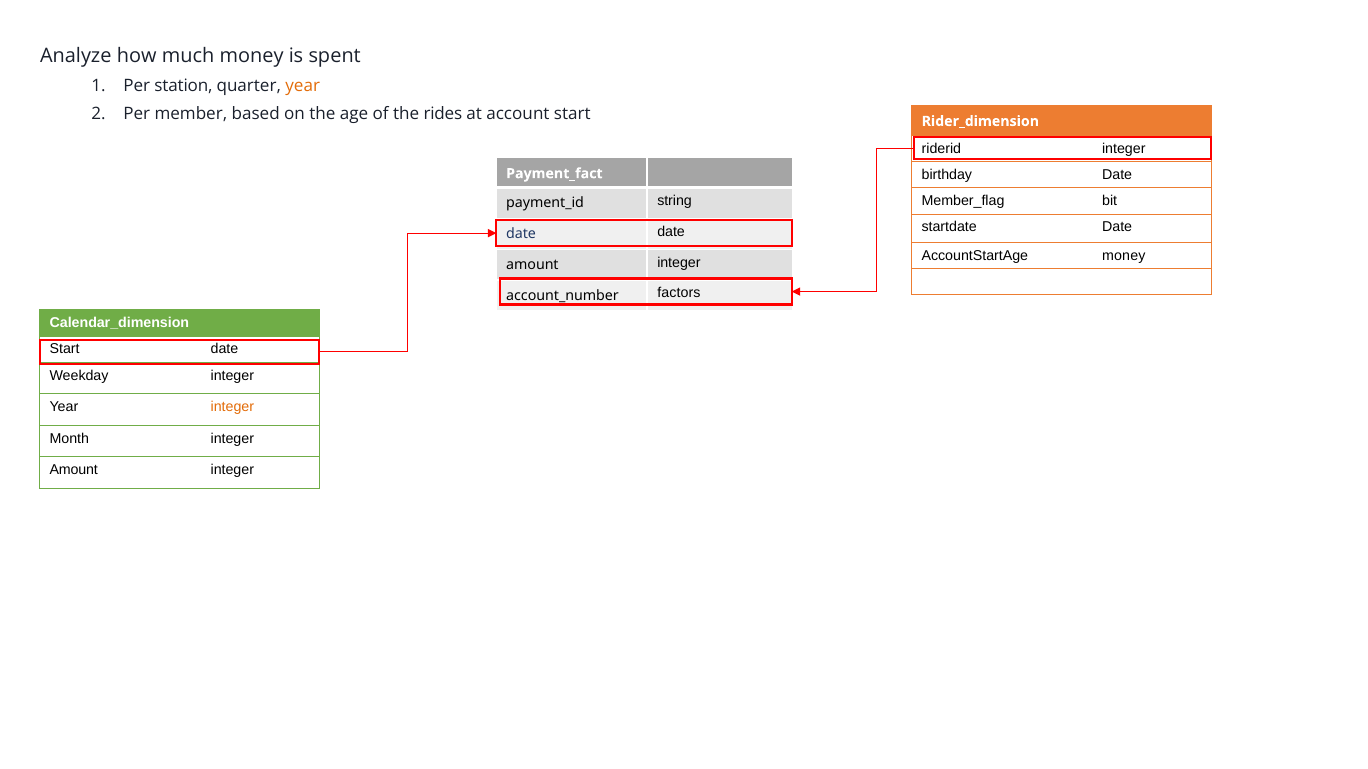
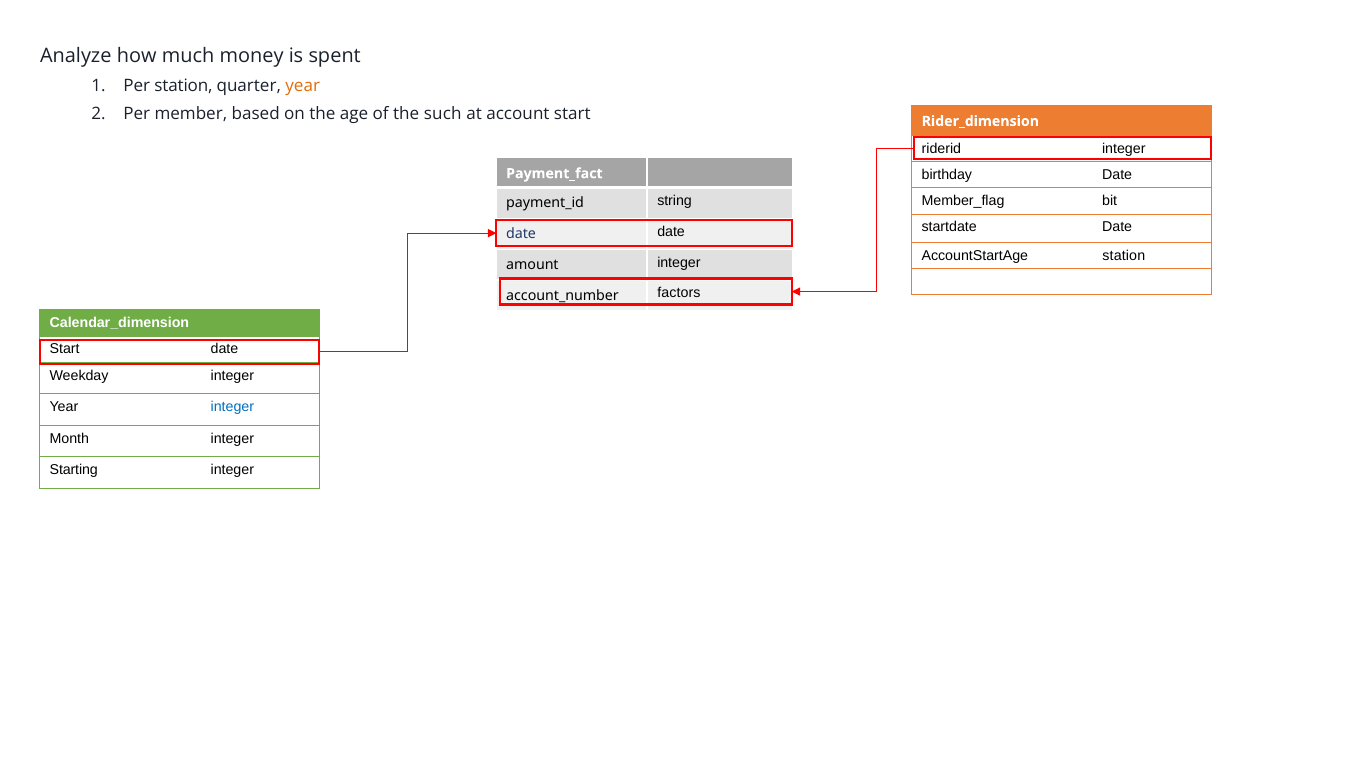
rides: rides -> such (443, 114)
AccountStartAge money: money -> station (1124, 256)
integer colour: orange -> blue (232, 407)
Amount: Amount -> Starting (74, 470)
